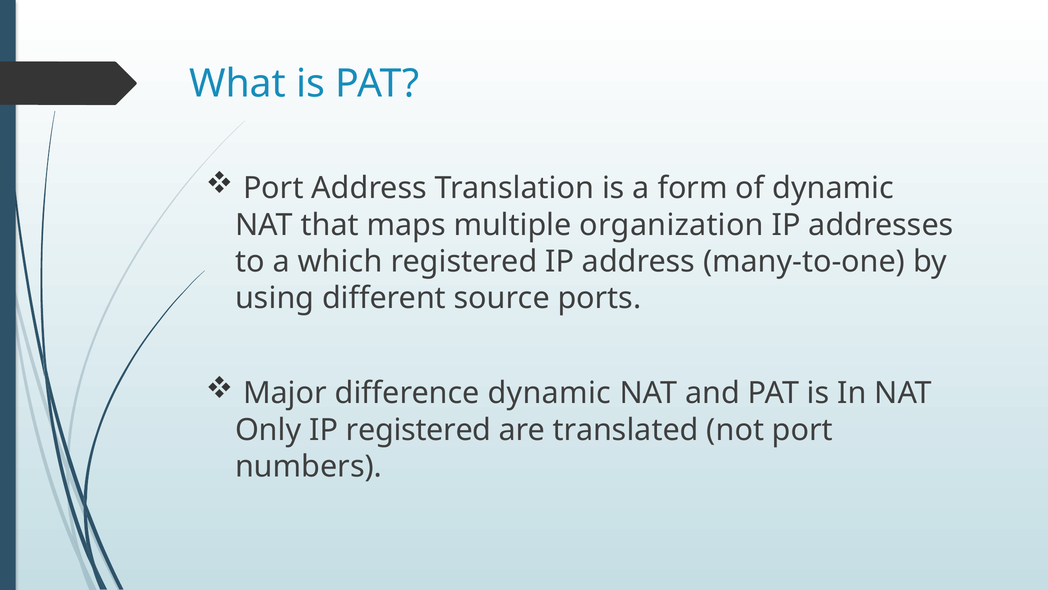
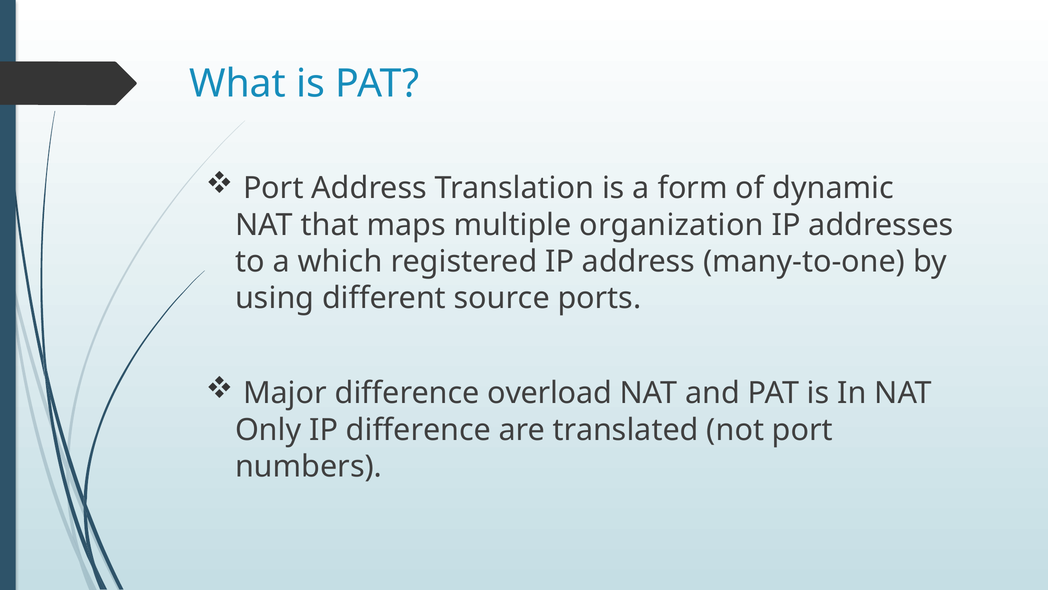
difference dynamic: dynamic -> overload (550, 393)
IP registered: registered -> difference (418, 430)
